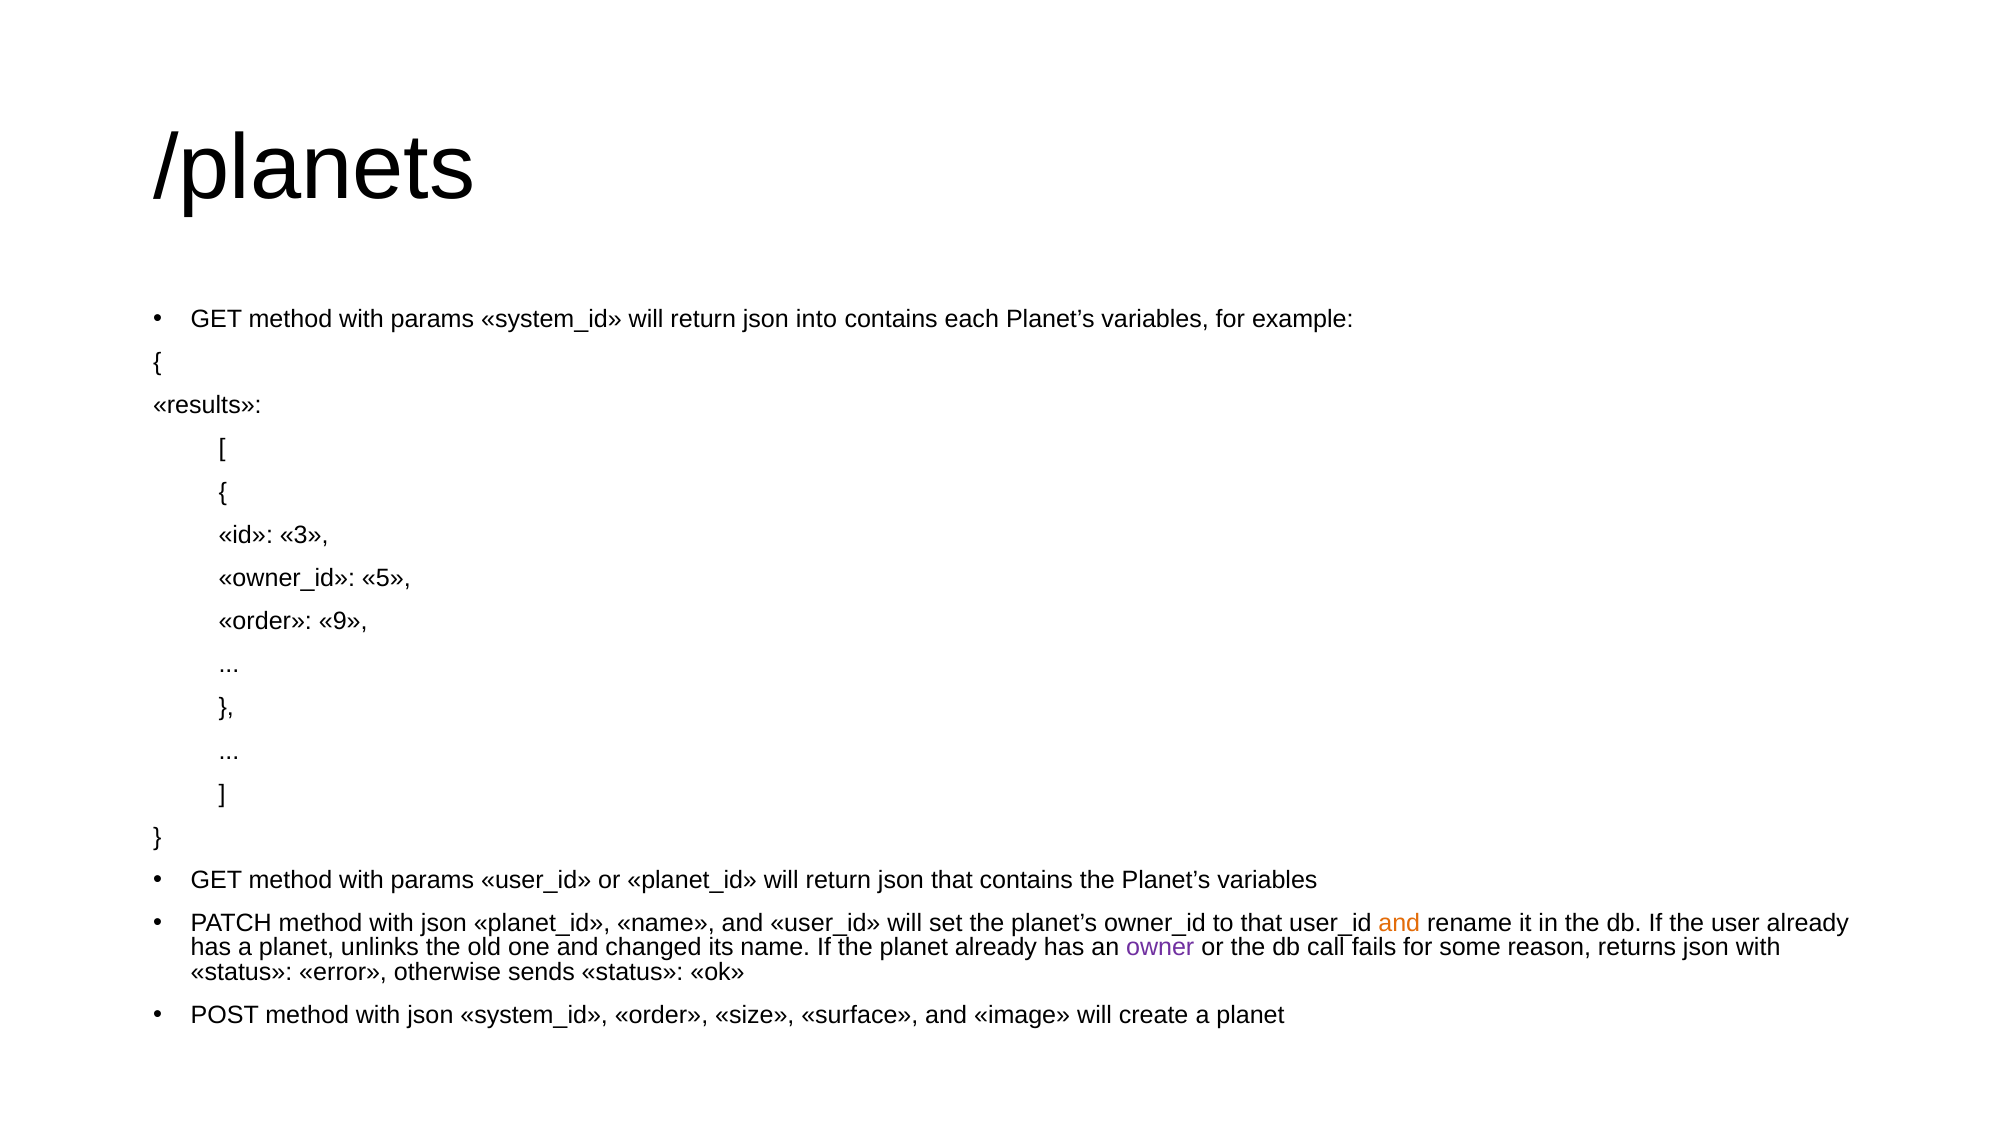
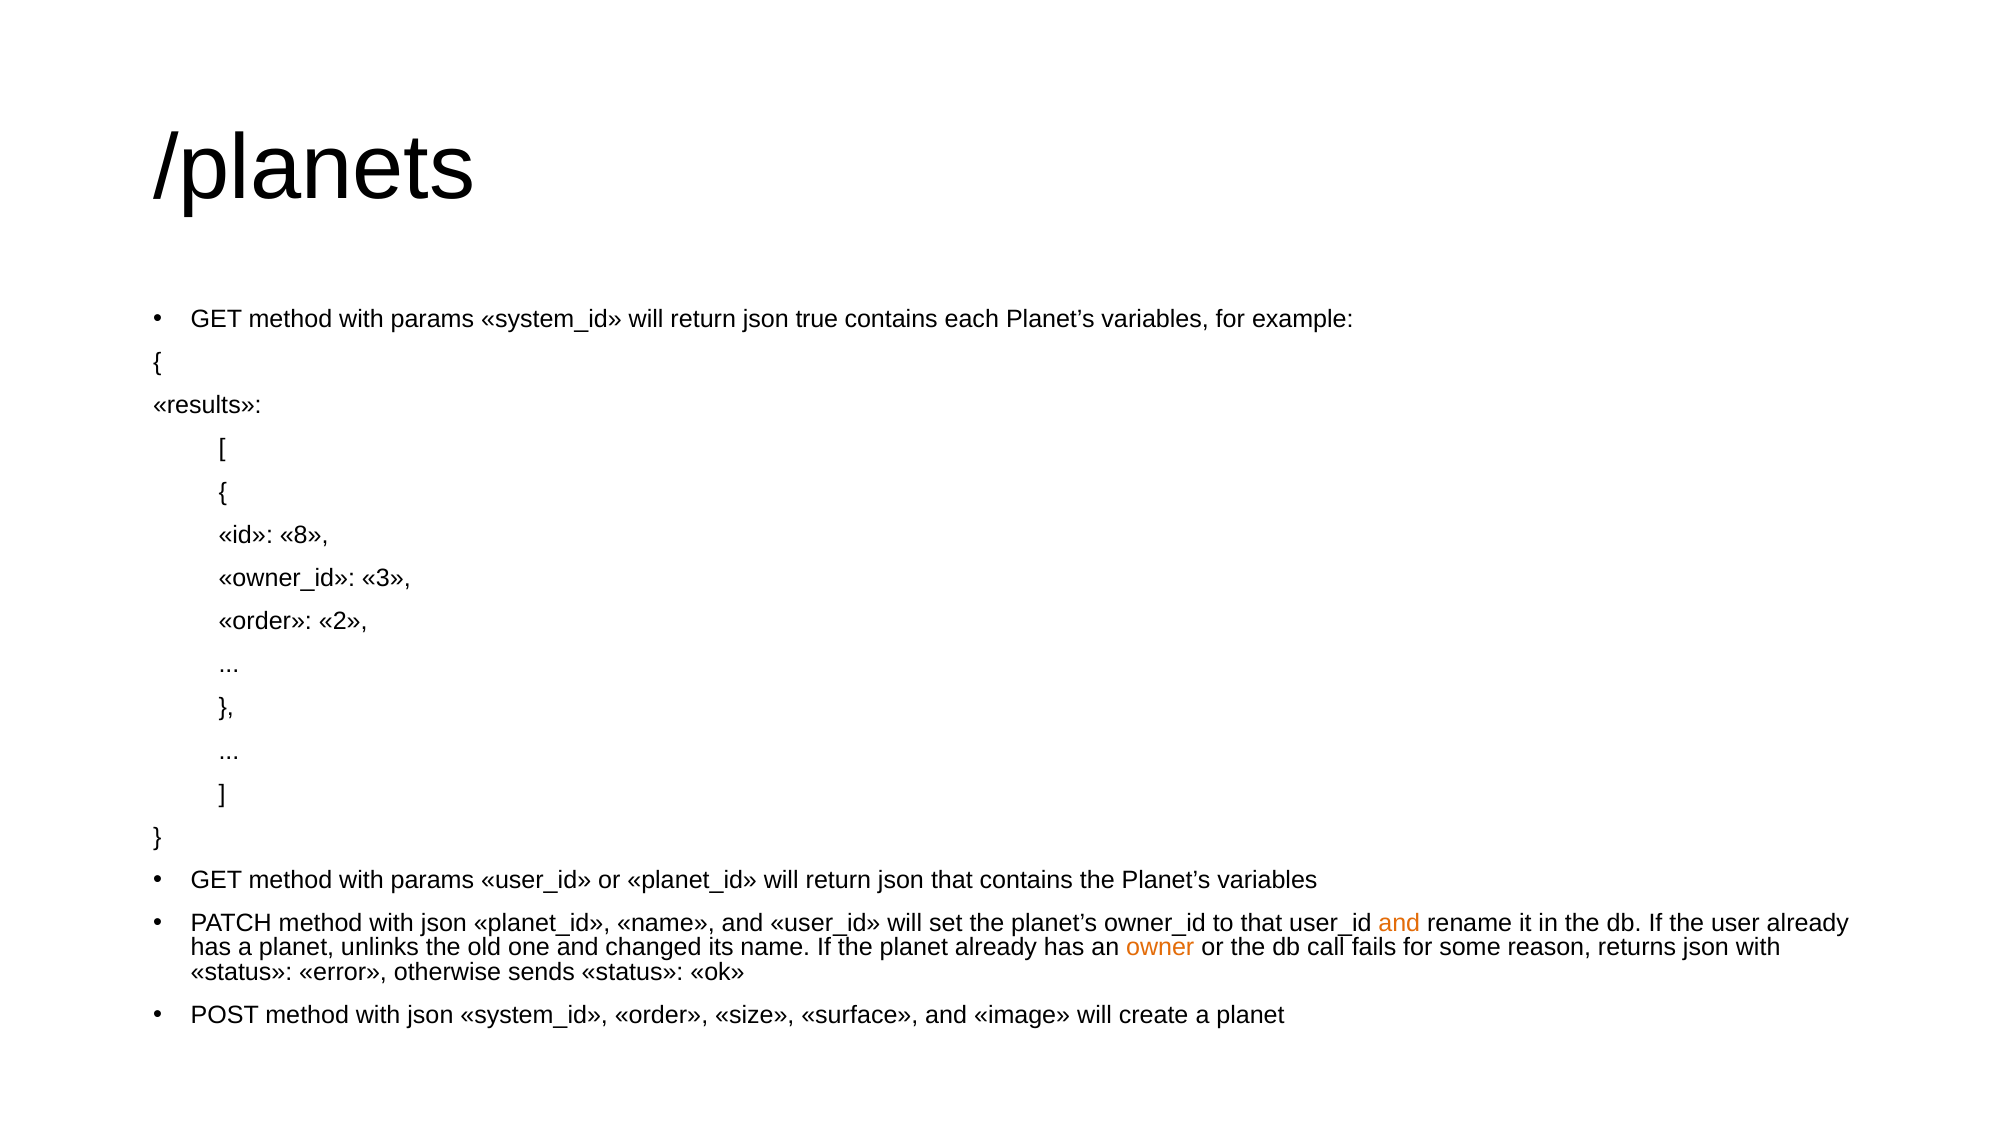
into: into -> true (817, 319)
3: 3 -> 8 (304, 535)
5: 5 -> 3 (386, 578)
9: 9 -> 2 (343, 622)
owner colour: purple -> orange (1160, 948)
